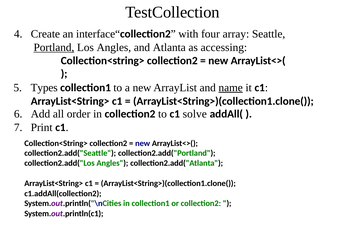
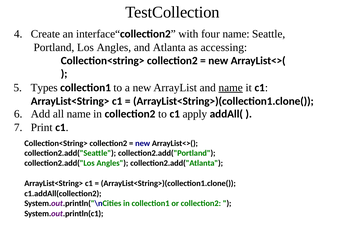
four array: array -> name (236, 34)
Portland underline: present -> none (54, 48)
all order: order -> name (79, 114)
solve: solve -> apply (195, 114)
